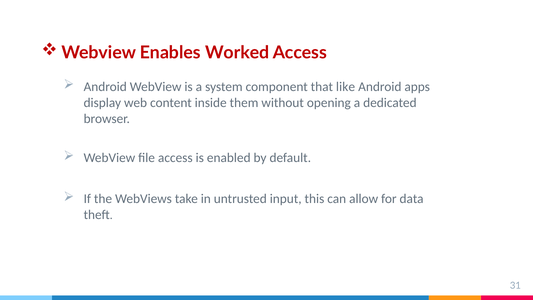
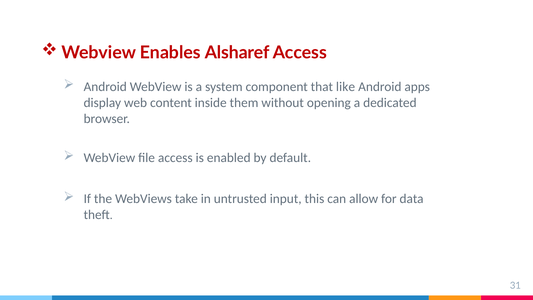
Worked: Worked -> Alsharef (237, 53)
